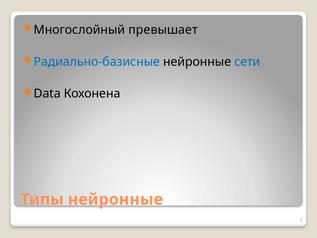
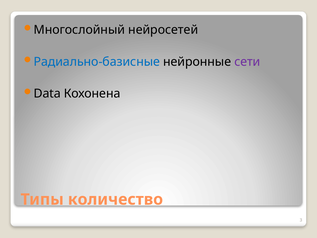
превышает: превышает -> нейросетей (163, 30)
сети colour: blue -> purple (247, 62)
Типы нейронные: нейронные -> количество (115, 199)
